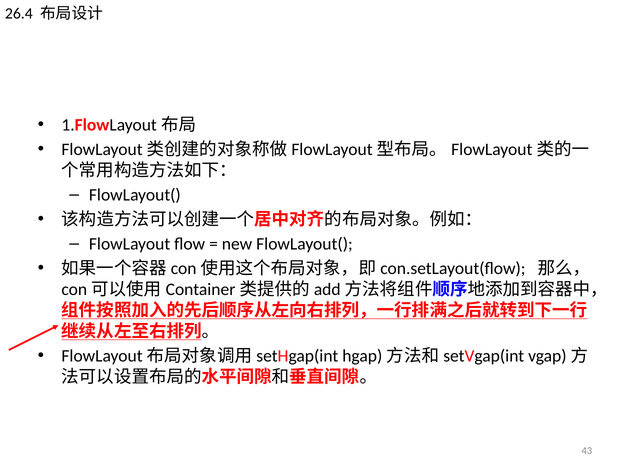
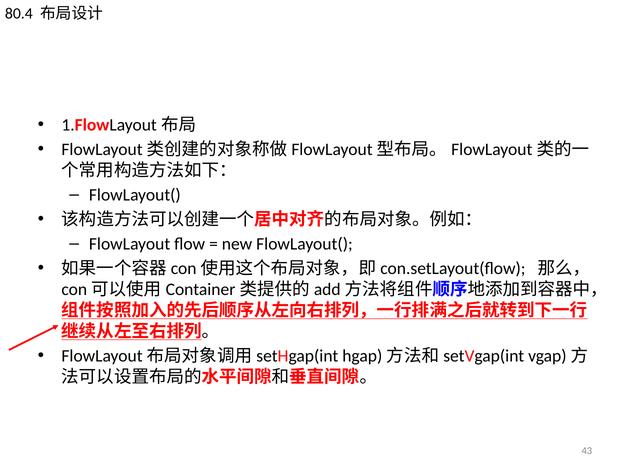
26.4: 26.4 -> 80.4 (19, 14)
